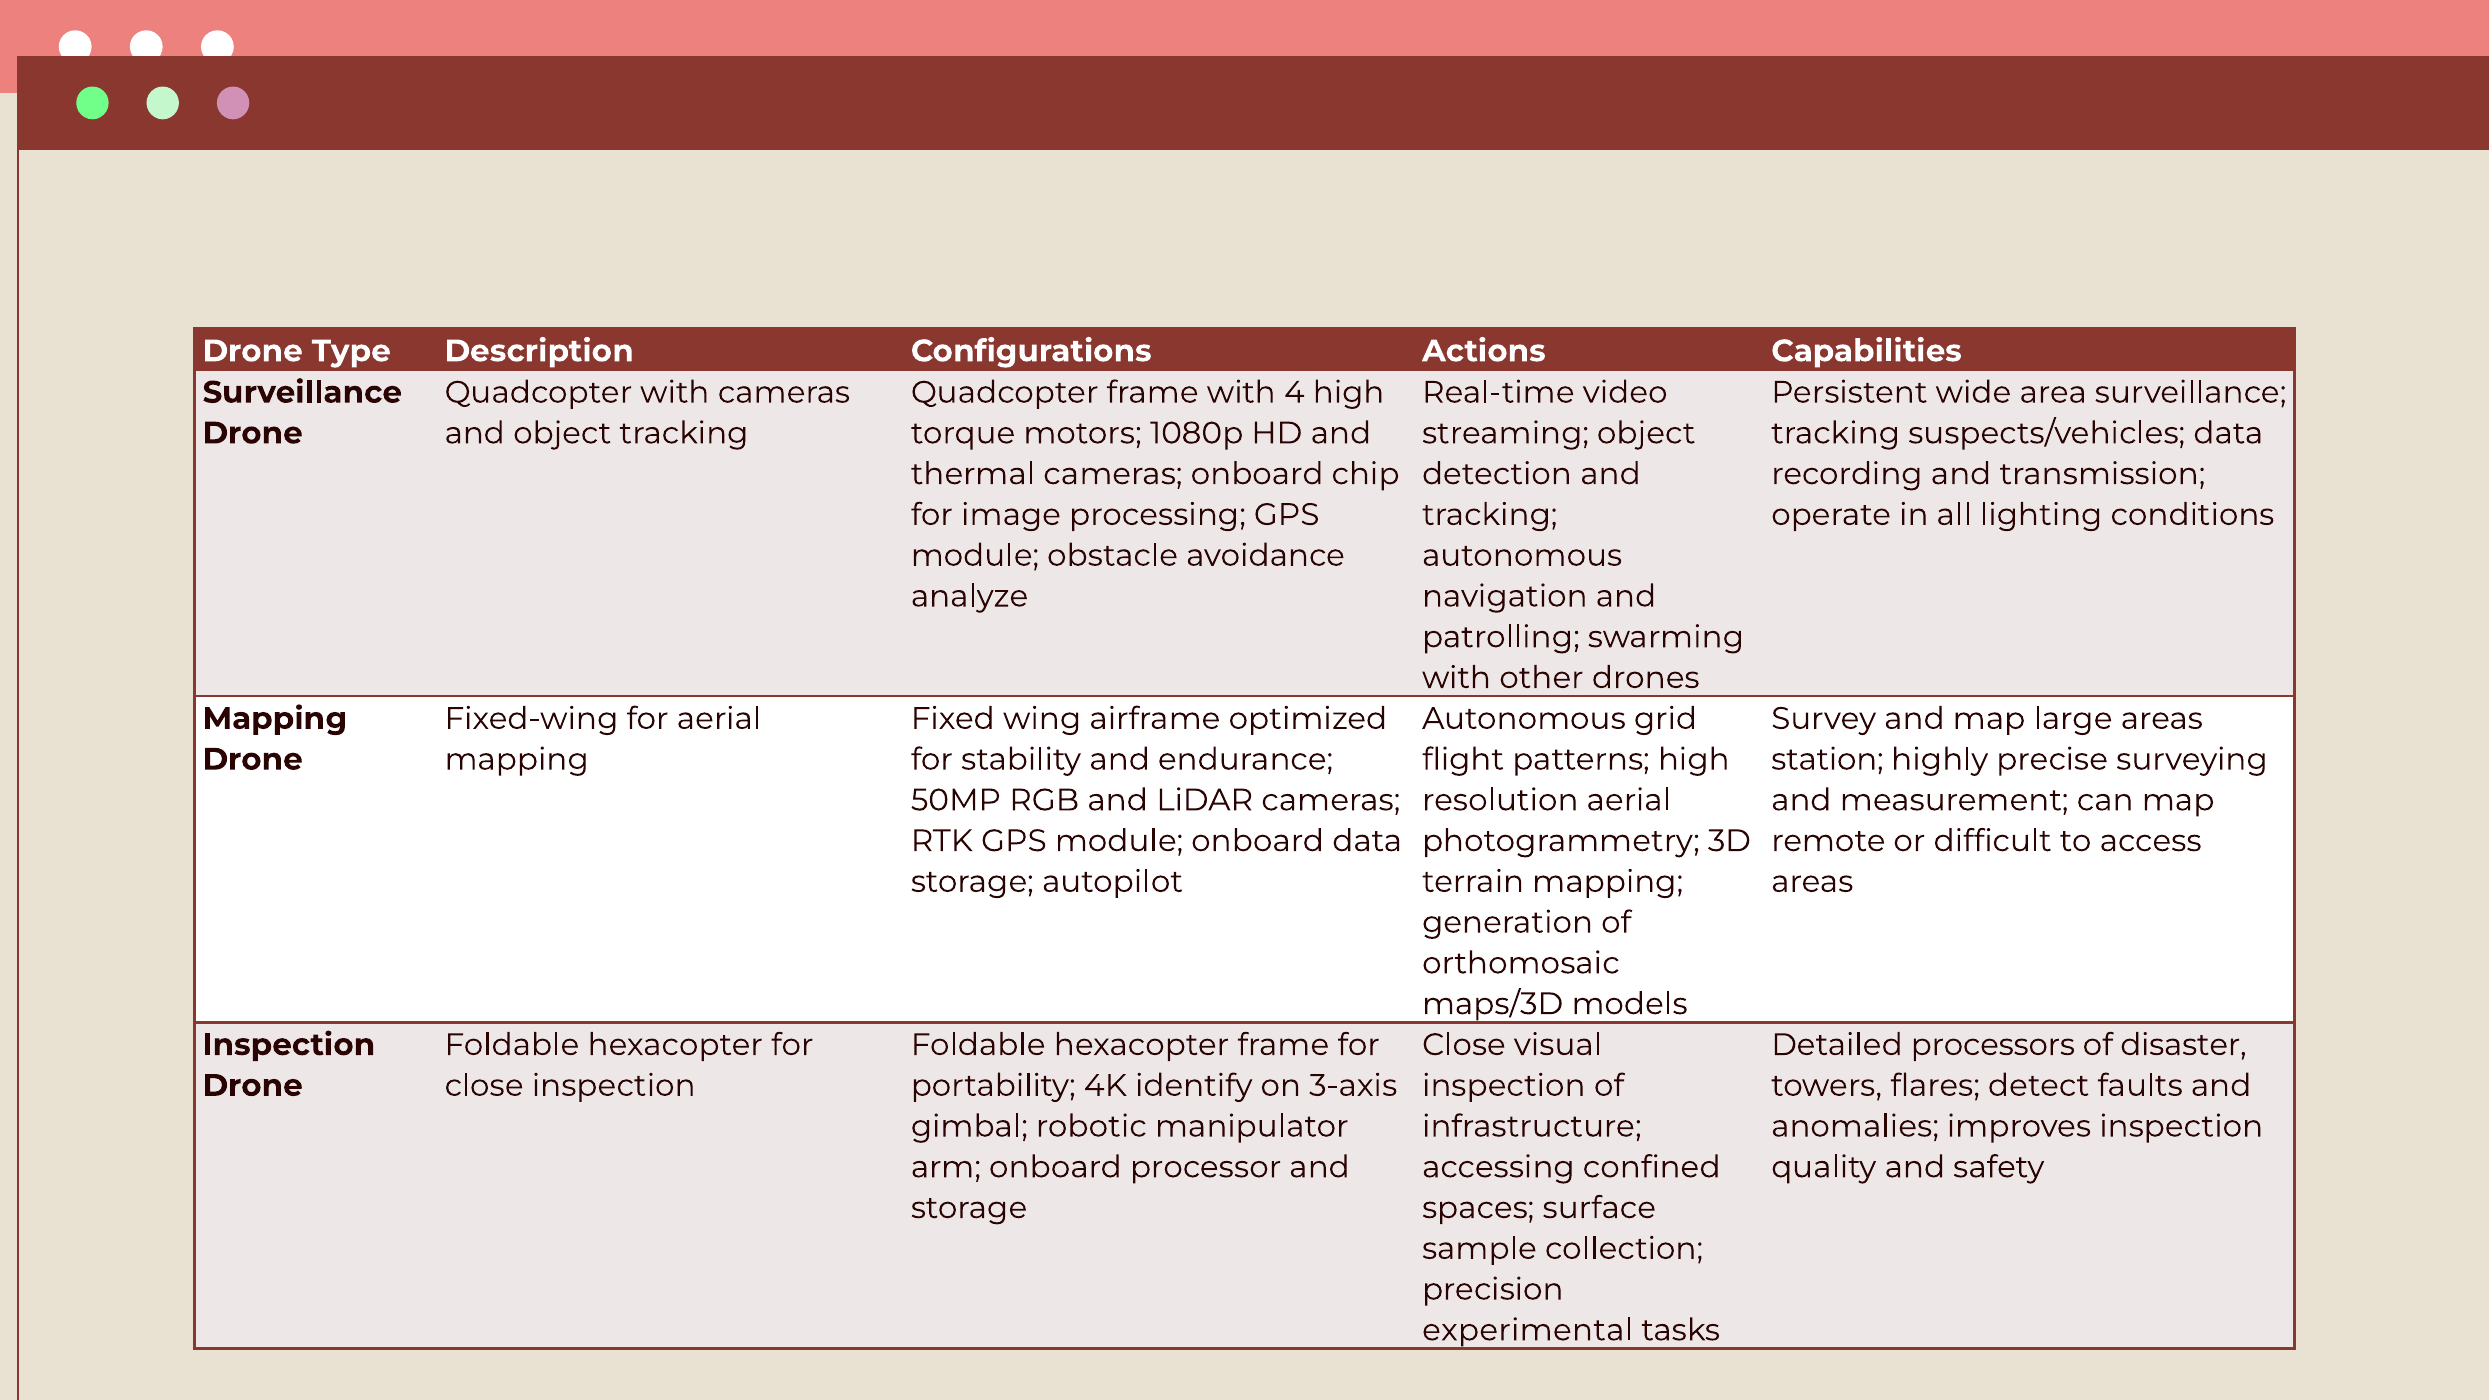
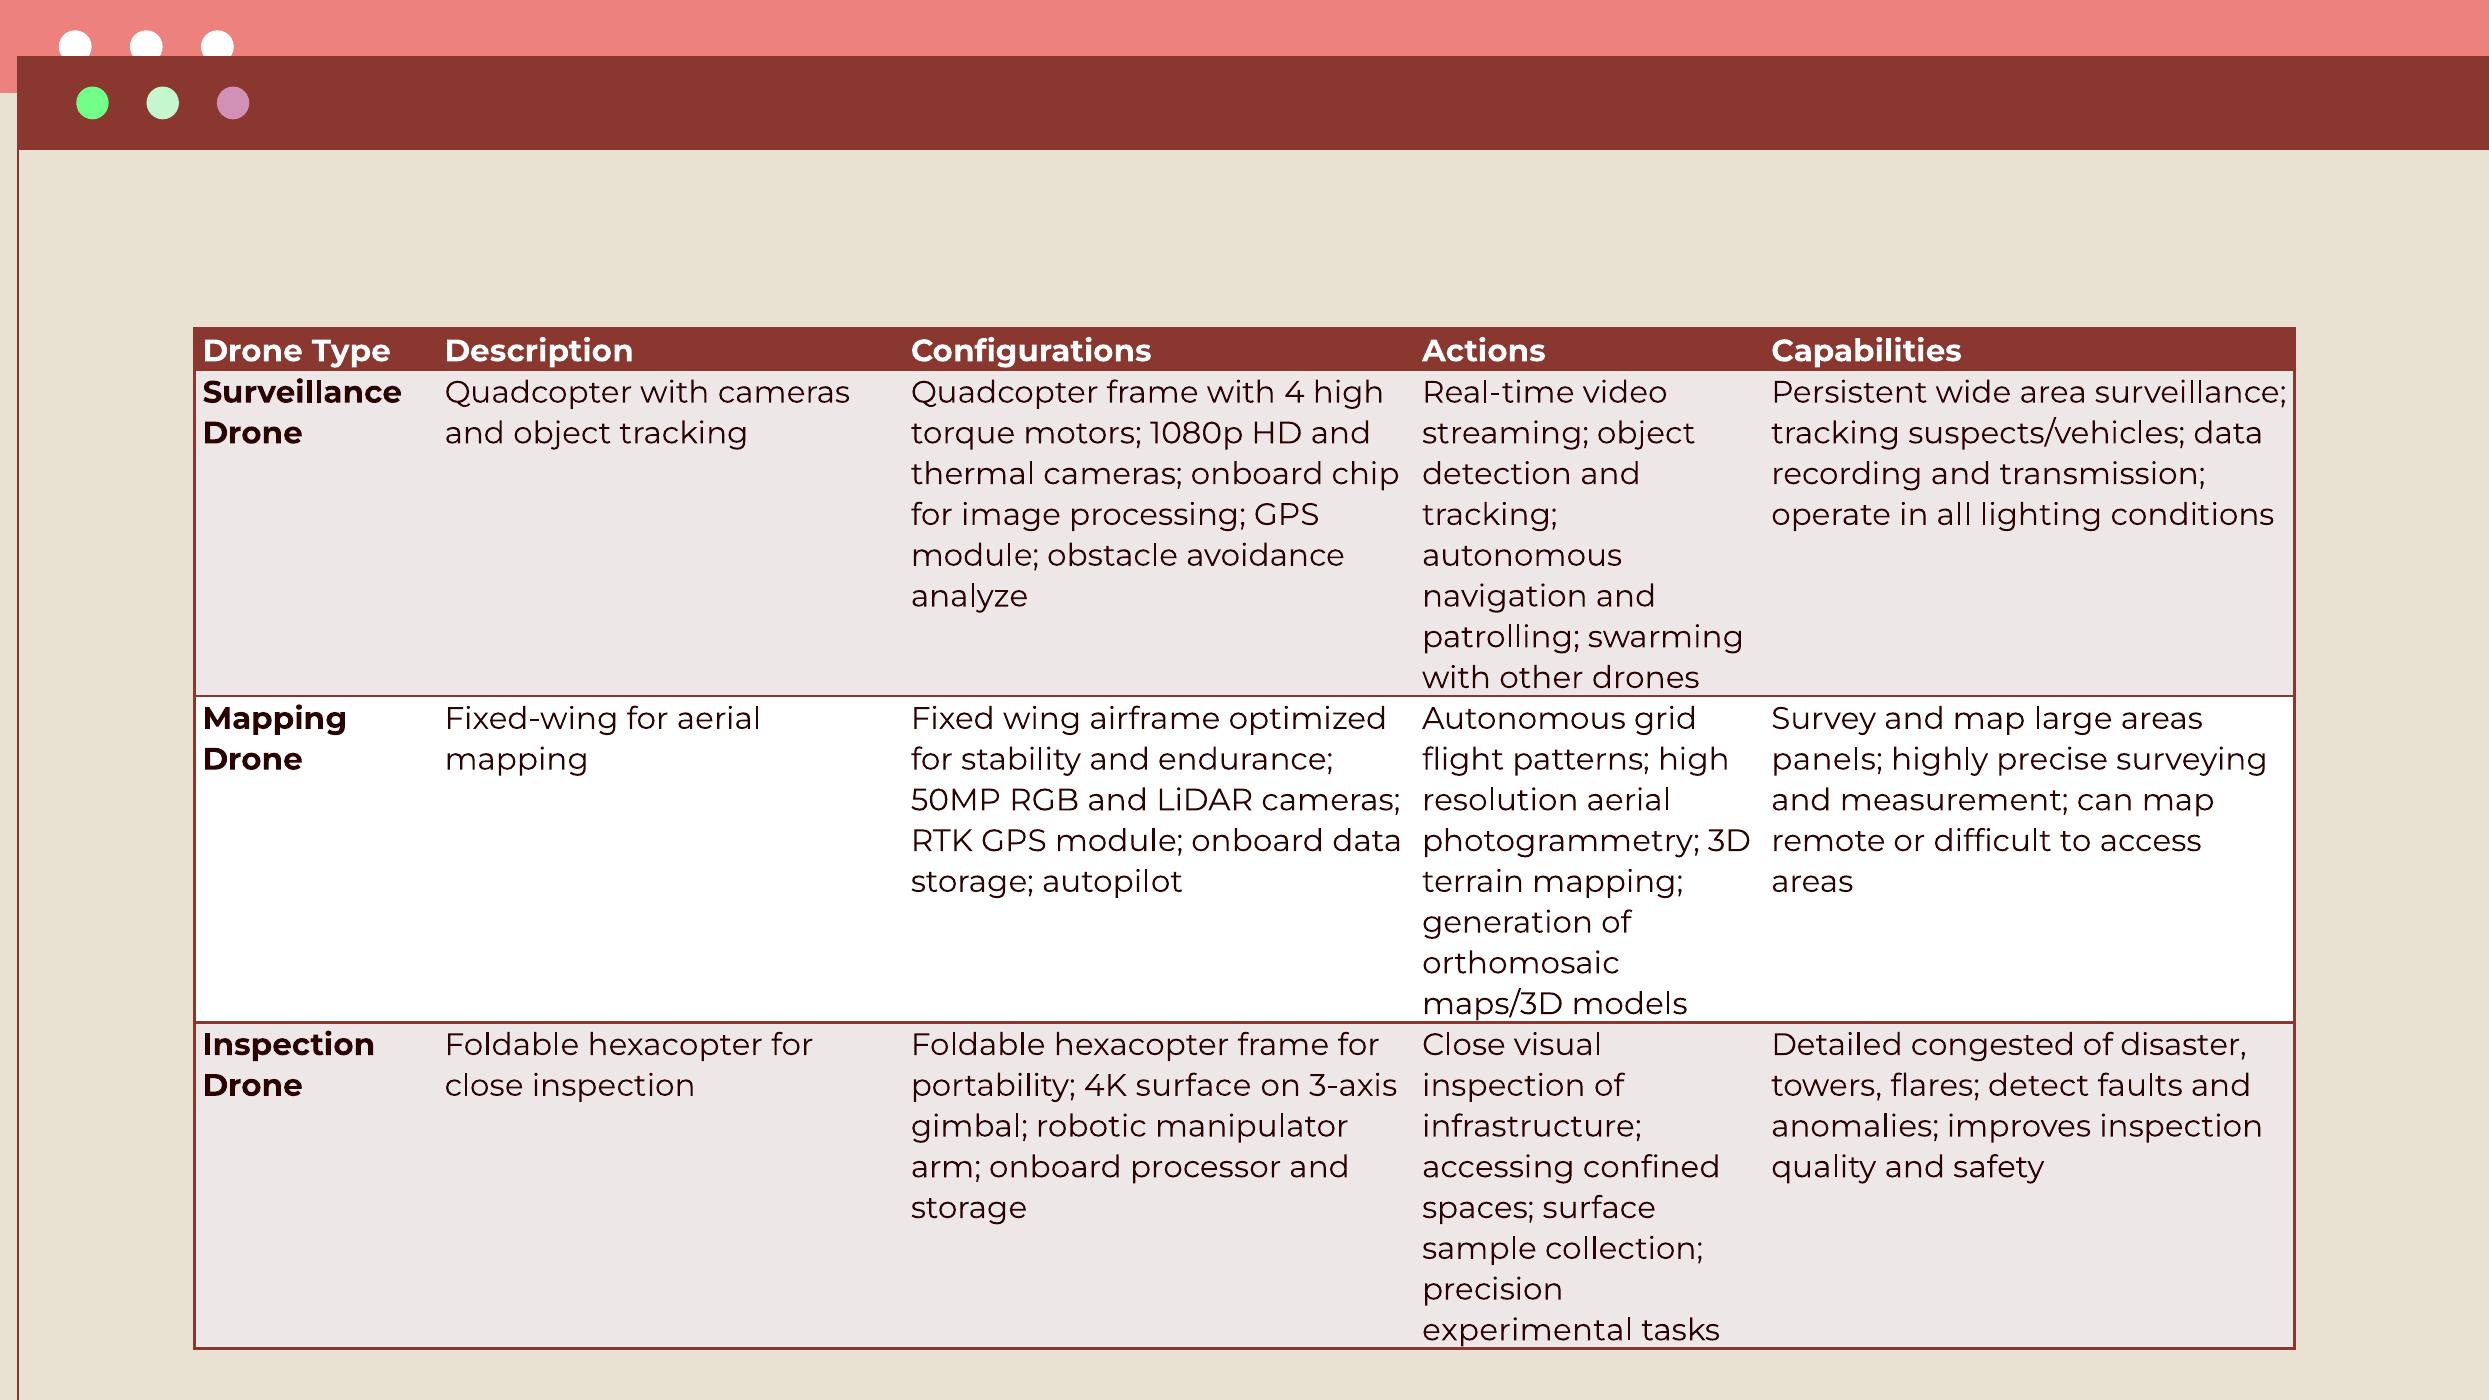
station: station -> panels (1827, 759)
processors: processors -> congested (1993, 1045)
4K identify: identify -> surface (1194, 1086)
